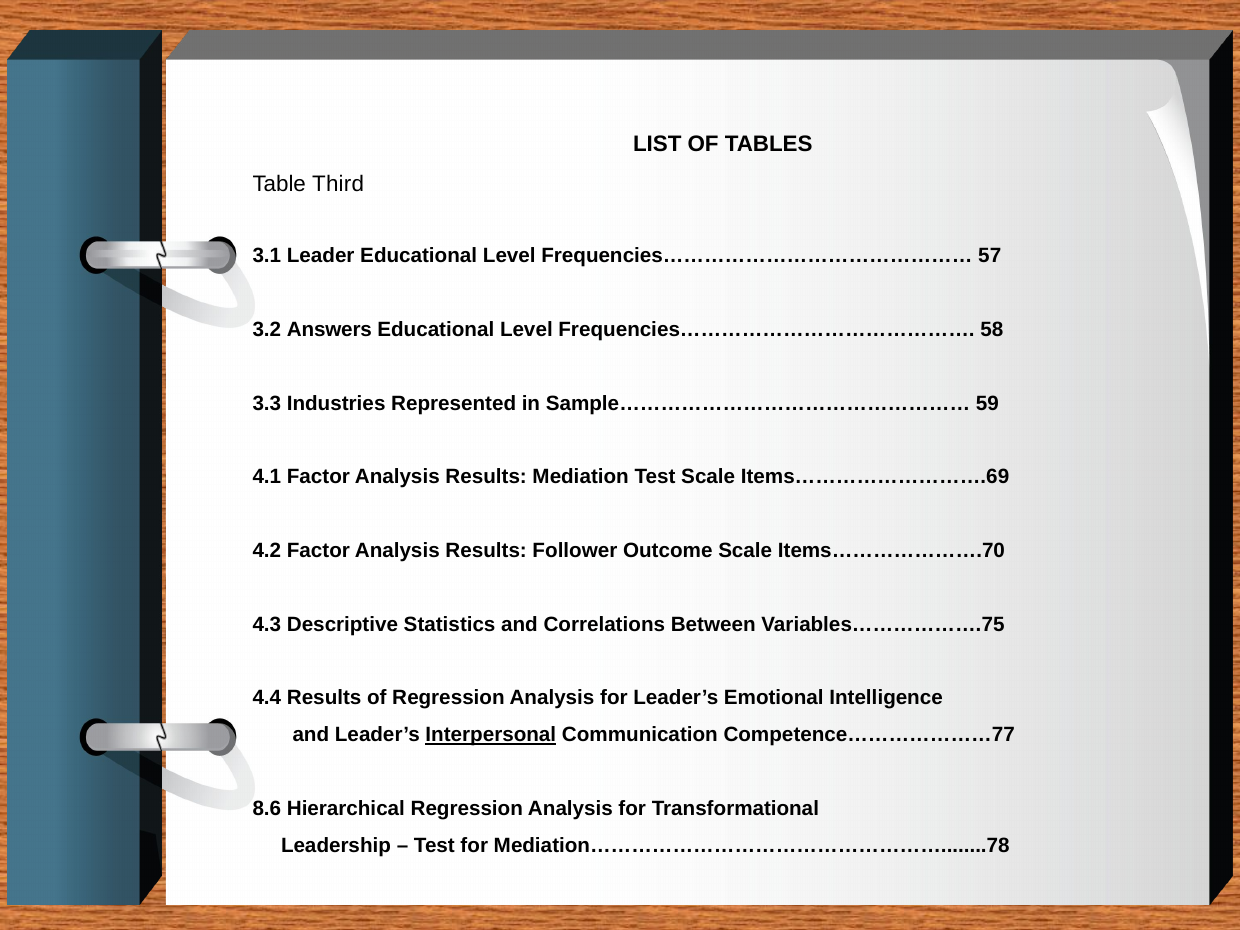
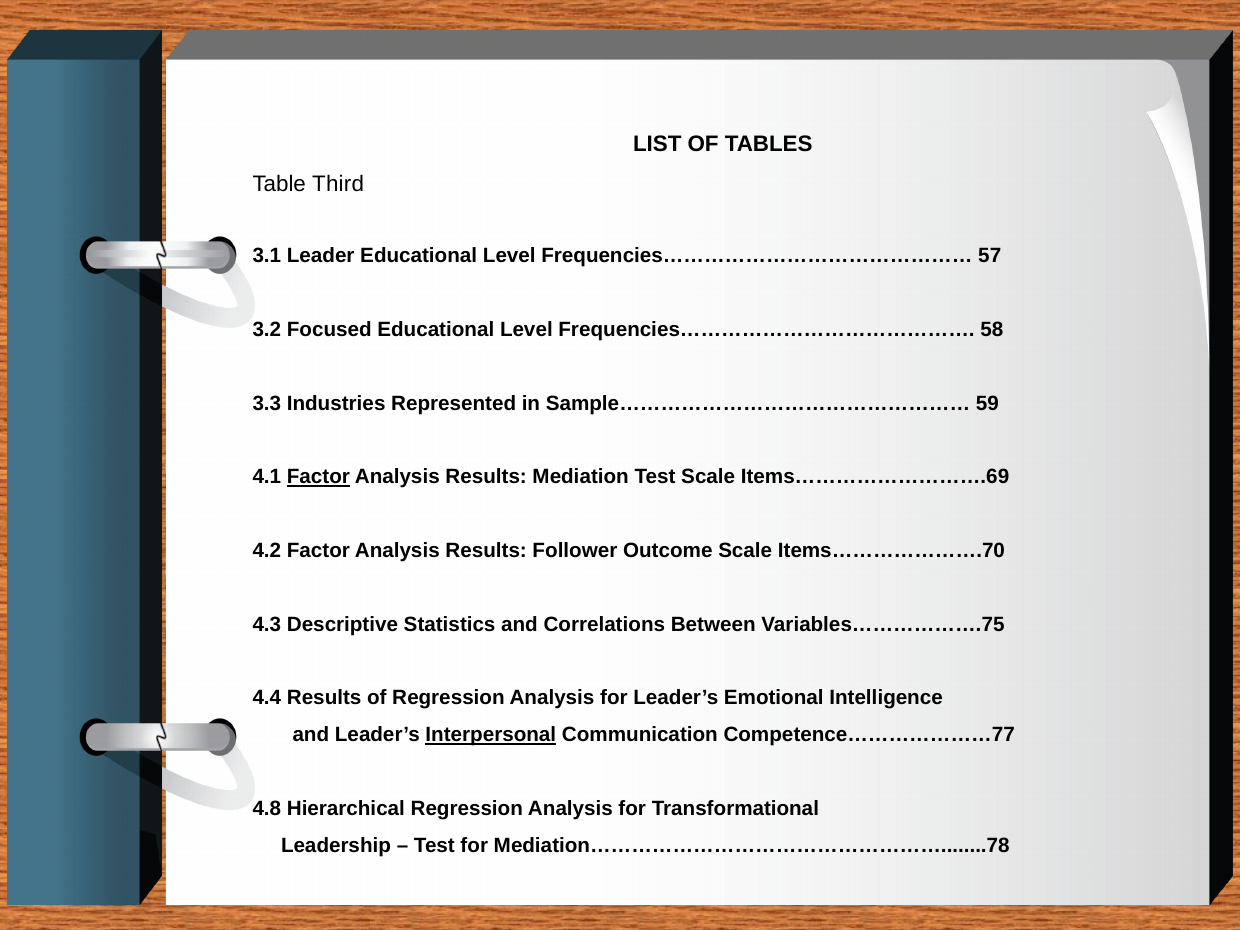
Answers: Answers -> Focused (329, 330)
Factor underline: none -> present (318, 477)
8.6: 8.6 -> 4.8 (267, 809)
